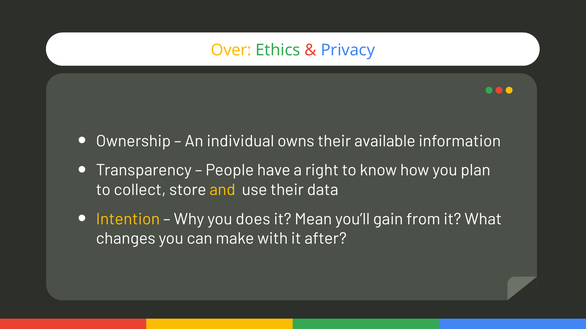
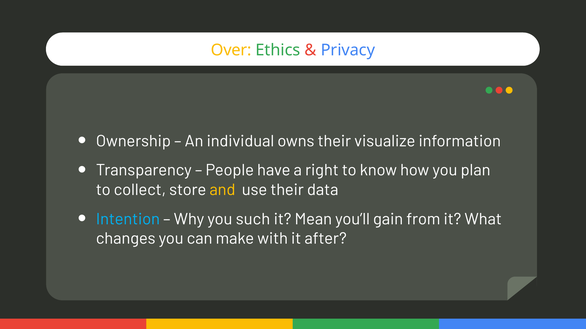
available: available -> visualize (385, 141)
Intention colour: yellow -> light blue (128, 219)
does: does -> such (253, 219)
